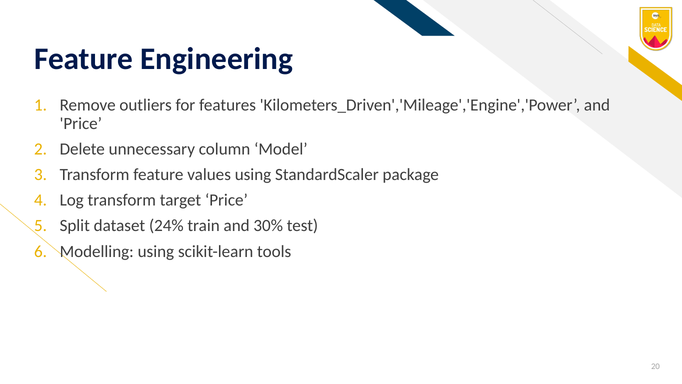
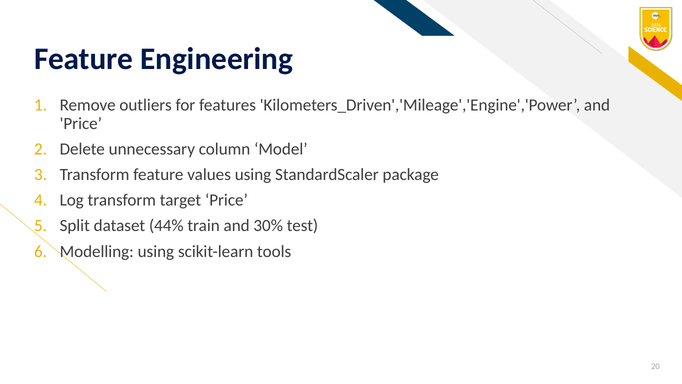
24%: 24% -> 44% (166, 226)
